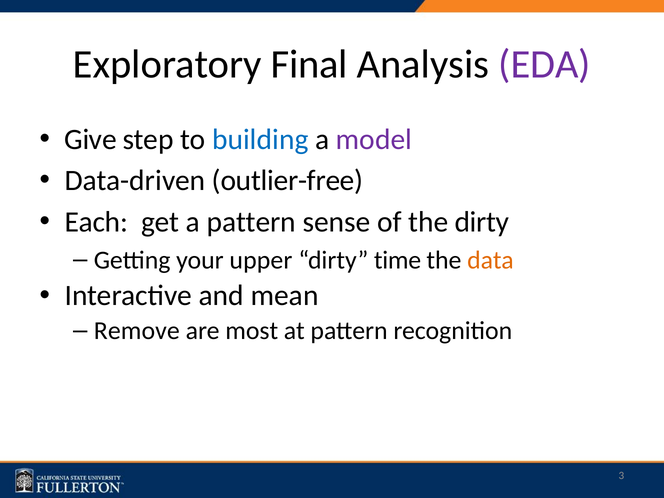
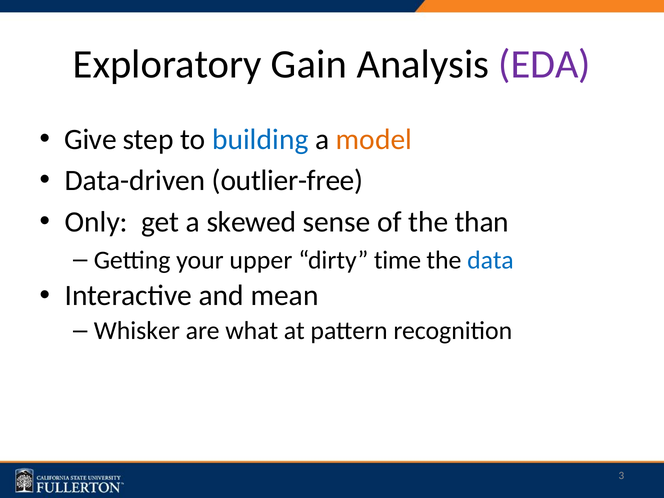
Final: Final -> Gain (309, 64)
model colour: purple -> orange (374, 139)
Each: Each -> Only (96, 222)
a pattern: pattern -> skewed (251, 222)
the dirty: dirty -> than (482, 222)
data colour: orange -> blue (490, 260)
Remove: Remove -> Whisker (137, 331)
most: most -> what (252, 331)
